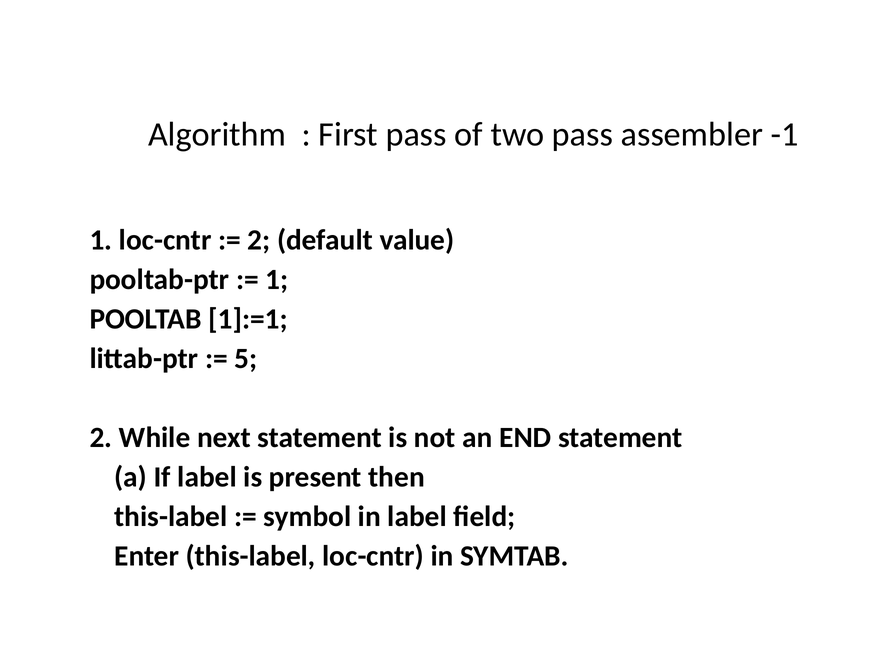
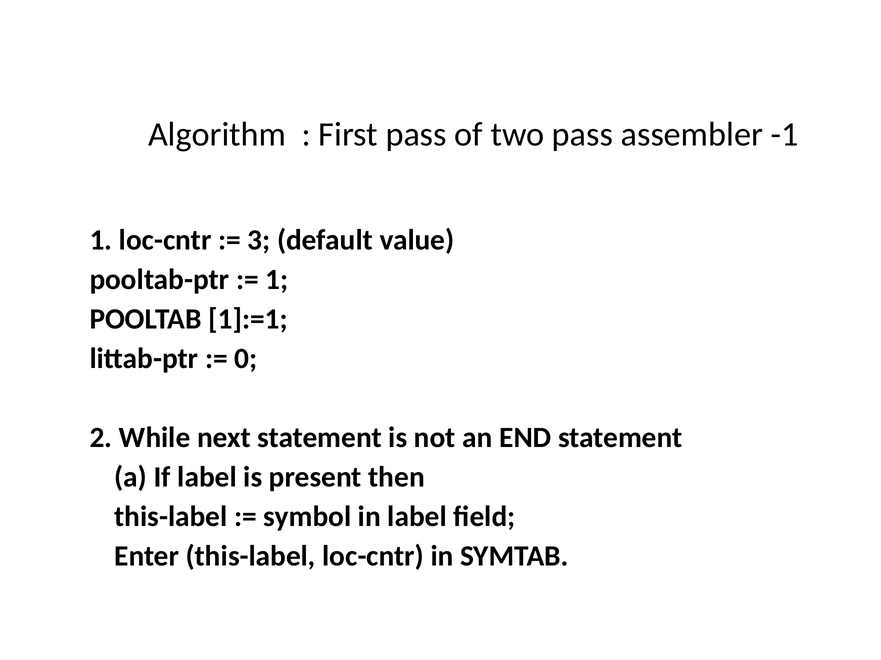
2: 2 -> 3 (259, 240)
5: 5 -> 0 (246, 359)
